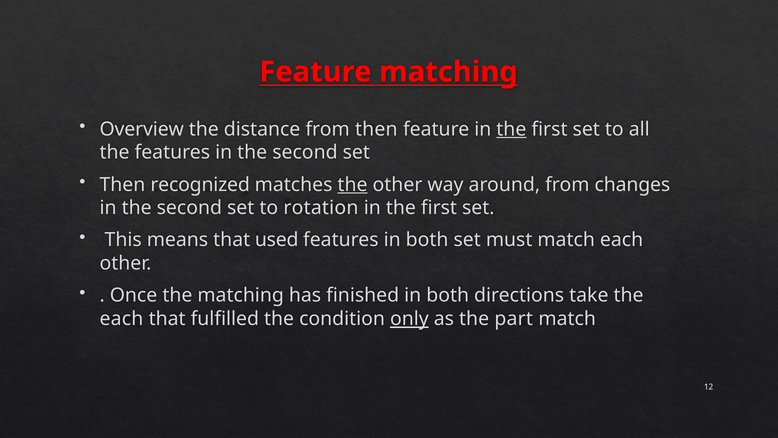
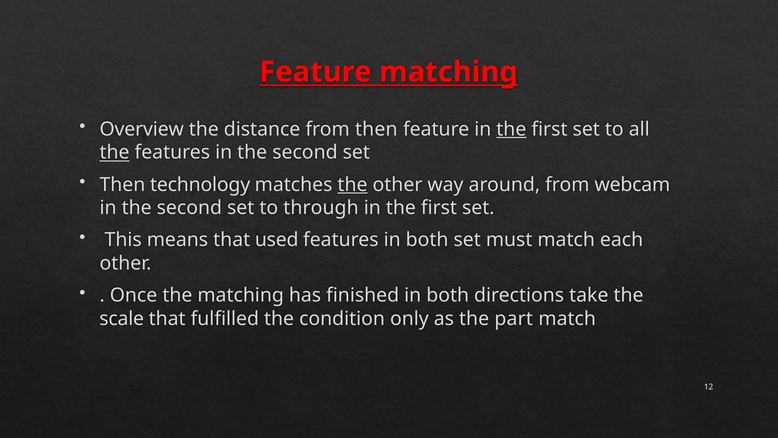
the underline: none -> present (115, 152)
recognized: recognized -> technology (200, 184)
changes: changes -> webcam (632, 184)
rotation: rotation -> through (321, 208)
each: each -> scale (122, 319)
only underline: present -> none (409, 319)
